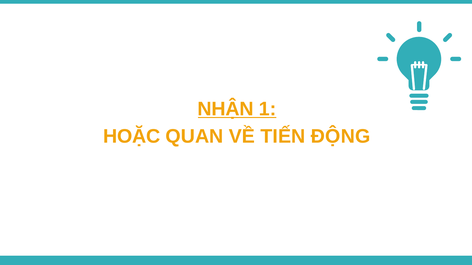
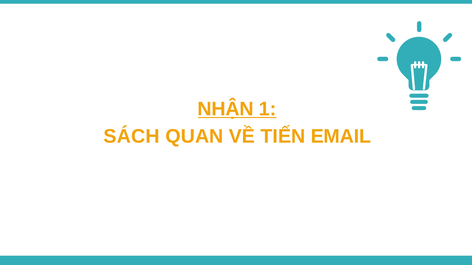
HOẶC: HOẶC -> SÁCH (132, 137)
ĐỘNG: ĐỘNG -> EMAIL (341, 137)
